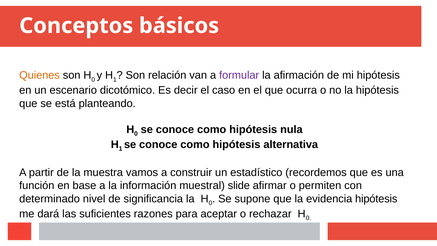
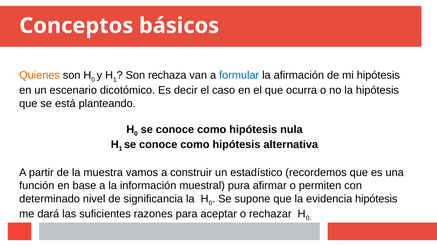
relación: relación -> rechaza (167, 75)
formular colour: purple -> blue (239, 75)
slide: slide -> pura (239, 186)
